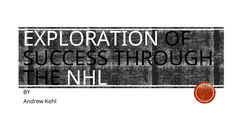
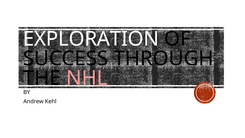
NHL colour: white -> pink (87, 78)
